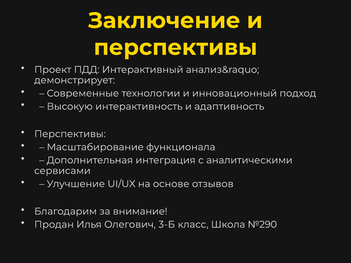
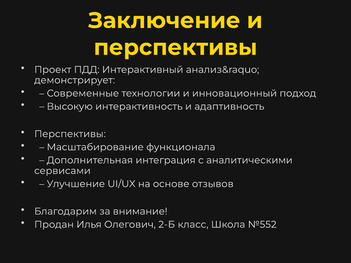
3‑Б: 3‑Б -> 2‑Б (167, 225)
№290: №290 -> №552 (262, 225)
